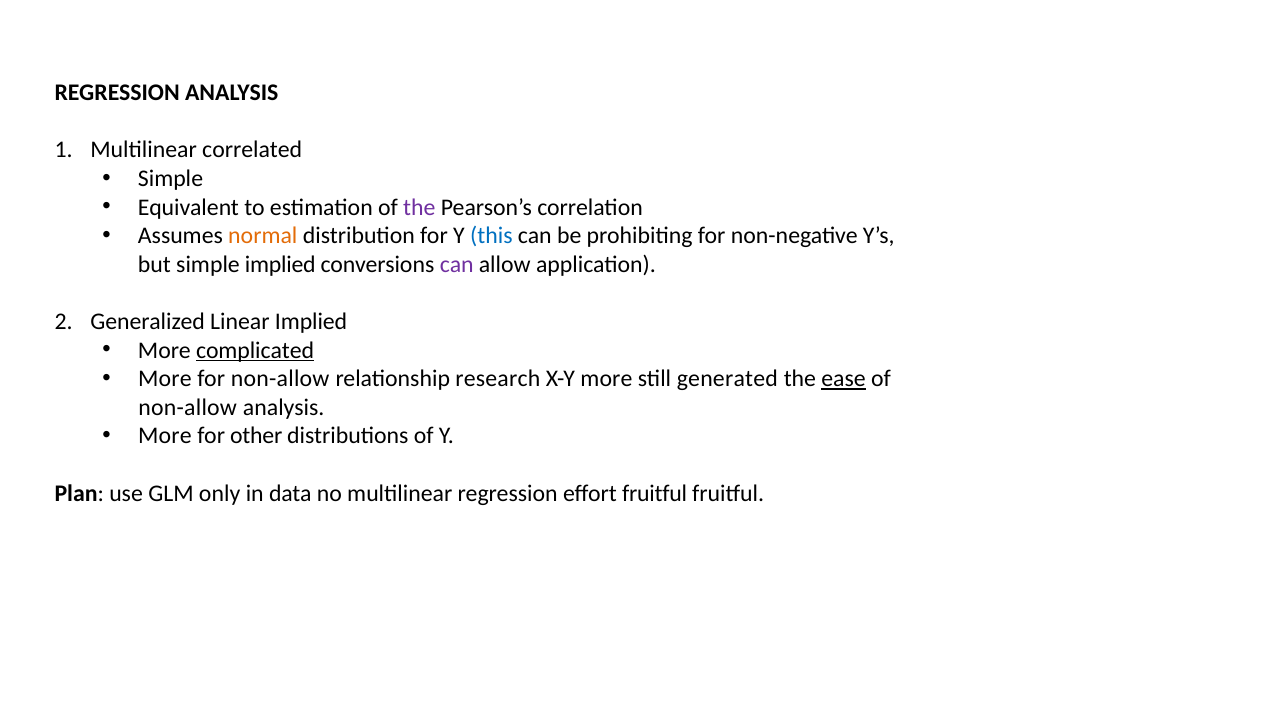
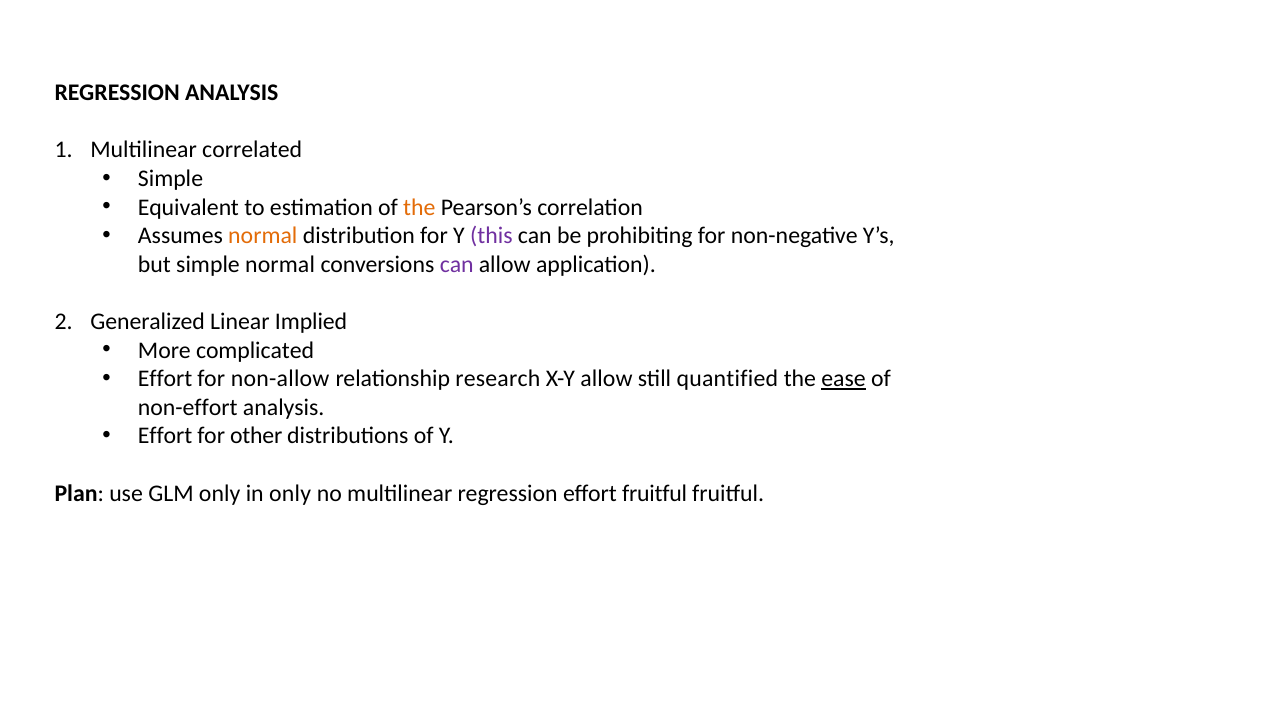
the colour: purple -> orange (419, 207)
this colour: blue -> purple (491, 236)
simple implied: implied -> normal (280, 264)
complicated underline: present -> none (255, 350)
More: More -> Effort (165, 378)
X-Y more: more -> allow (606, 378)
generated: generated -> quantified (727, 378)
non-allow: non-allow -> non-effort (188, 407)
More: More -> Effort (165, 436)
in data: data -> only (290, 493)
